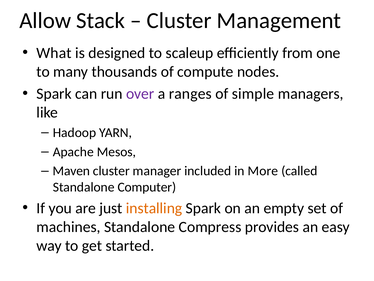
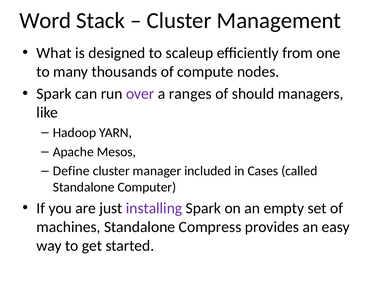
Allow: Allow -> Word (45, 21)
simple: simple -> should (253, 94)
Maven: Maven -> Define (71, 171)
More: More -> Cases (263, 171)
installing colour: orange -> purple (154, 208)
